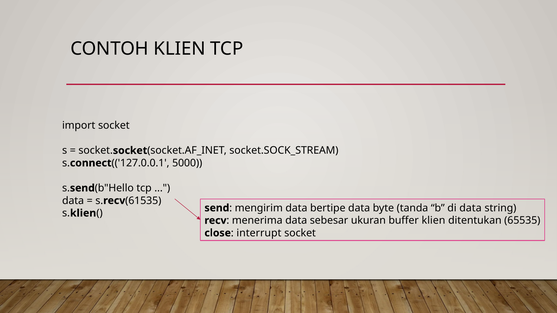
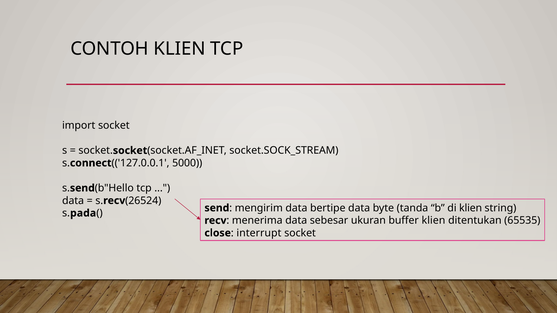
61535: 61535 -> 26524 (143, 201)
s klien: klien -> pada (83, 213)
di data: data -> klien (471, 208)
